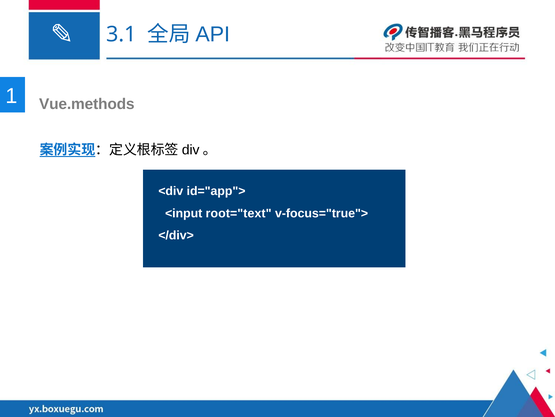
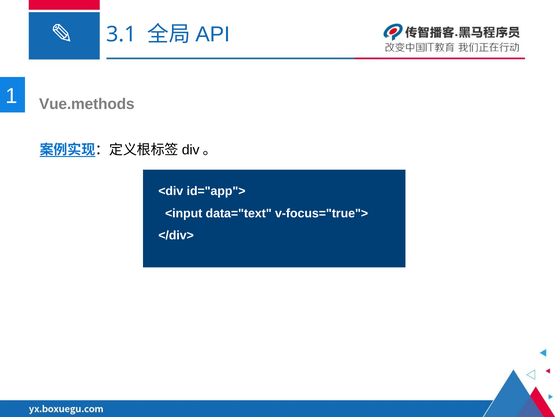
root="text: root="text -> data="text (239, 213)
